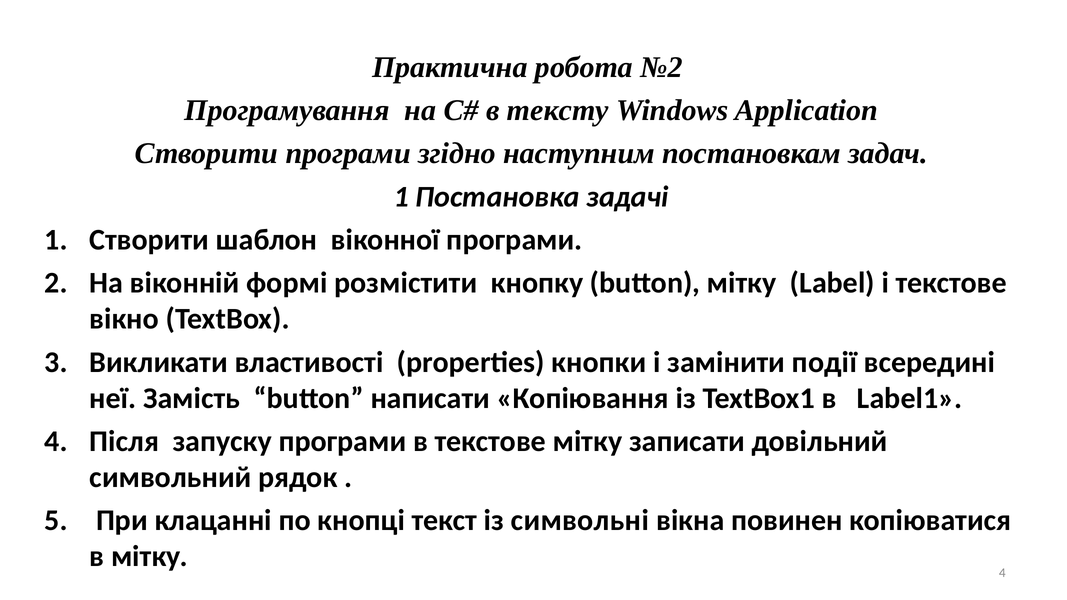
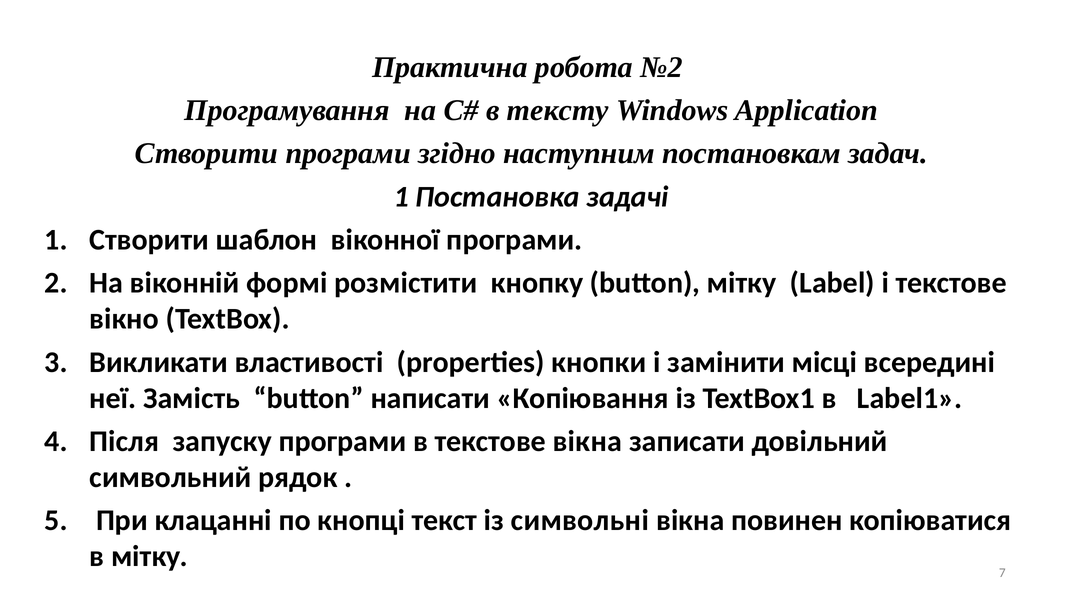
події: події -> місці (824, 362)
текстове мітку: мітку -> вікна (587, 442)
мітку 4: 4 -> 7 (1002, 573)
